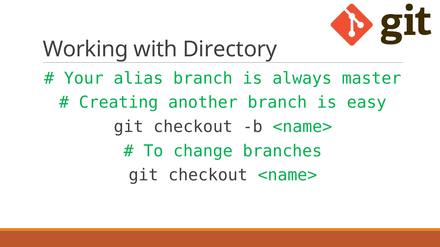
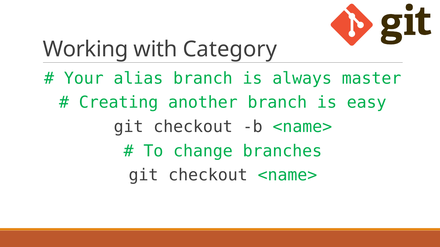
Directory: Directory -> Category (230, 49)
